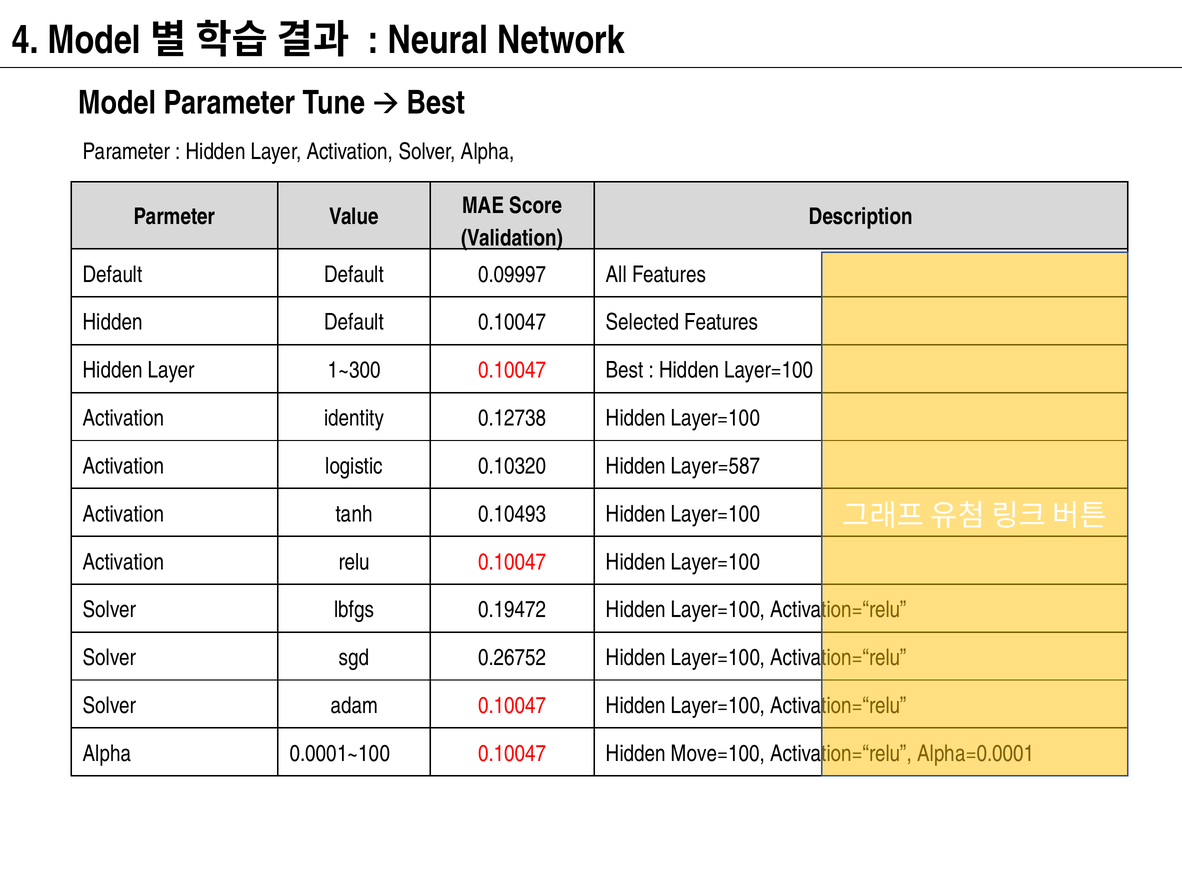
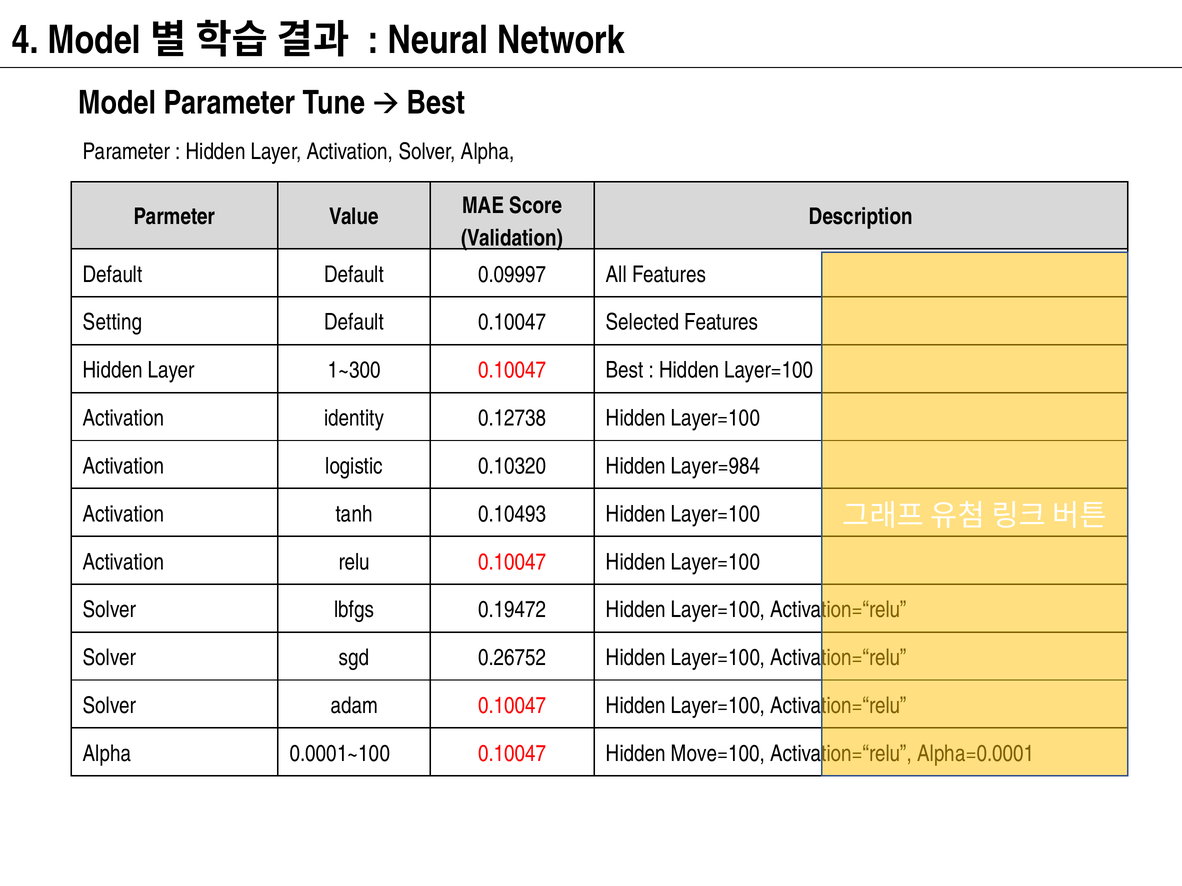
Hidden: Hidden -> Setting (113, 323)
Layer=587: Layer=587 -> Layer=984 (716, 466)
